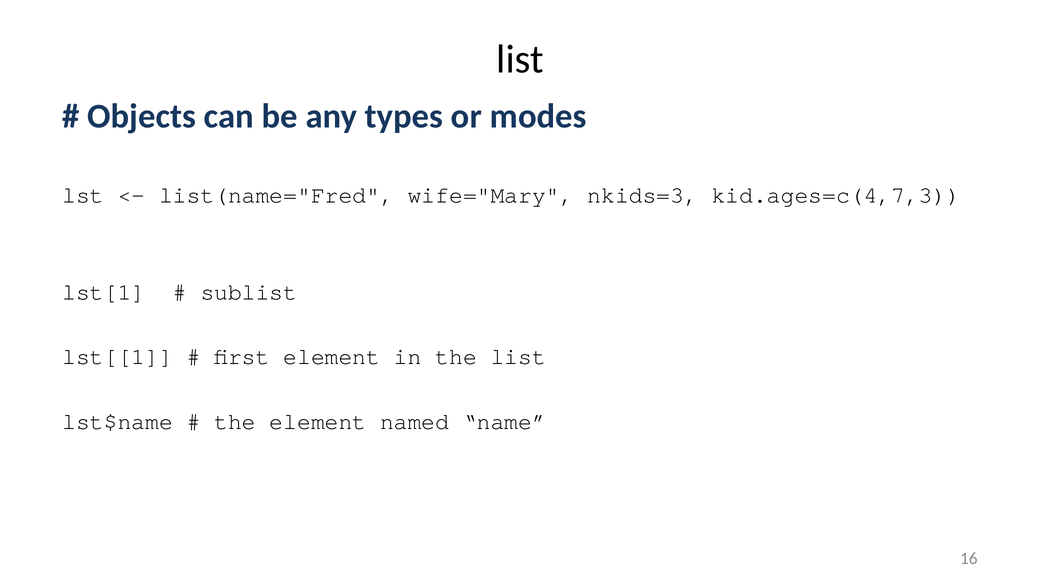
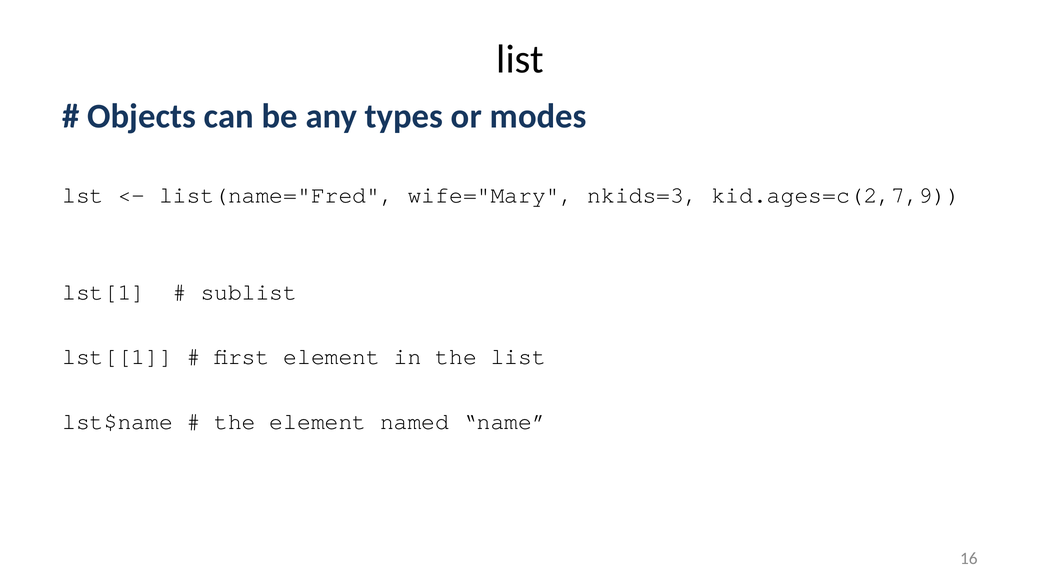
kid.ages=c(4,7,3: kid.ages=c(4,7,3 -> kid.ages=c(2,7,9 (836, 195)
